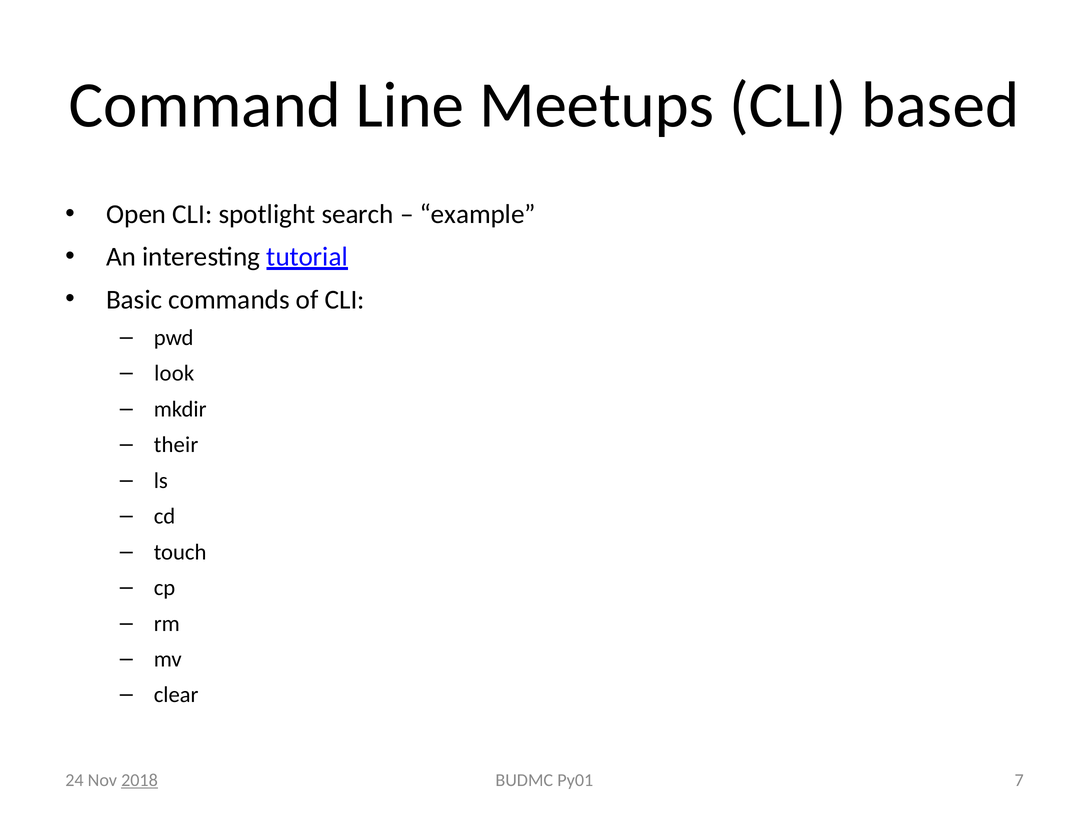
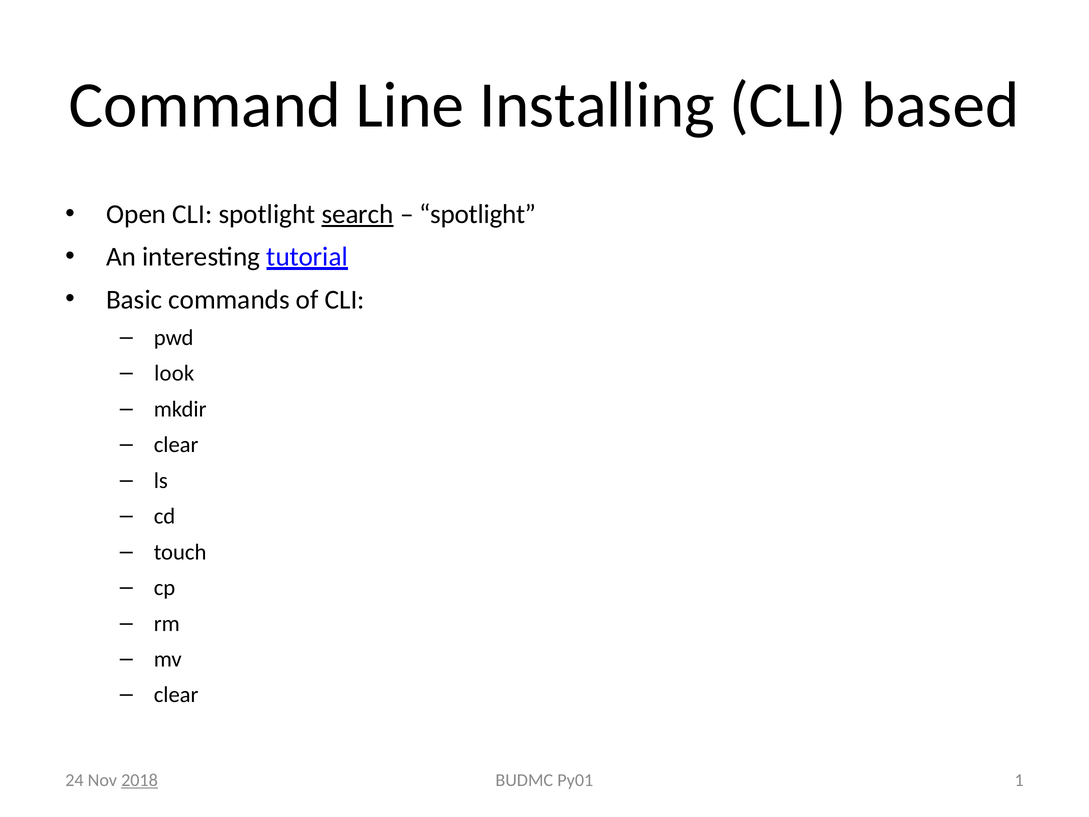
Meetups: Meetups -> Installing (597, 105)
search underline: none -> present (358, 214)
example: example -> spotlight (478, 214)
their: their -> clear (176, 445)
7: 7 -> 1 (1019, 780)
